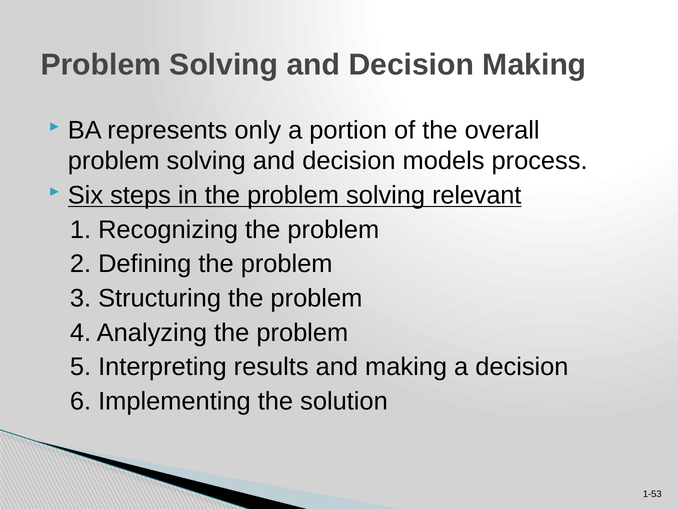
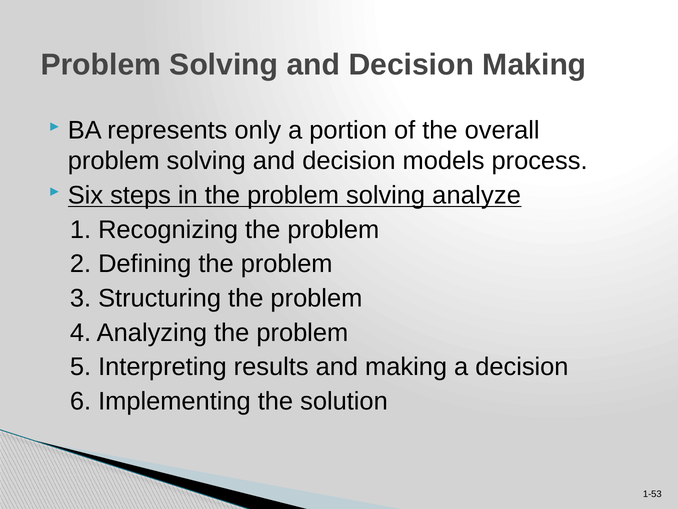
relevant: relevant -> analyze (477, 195)
